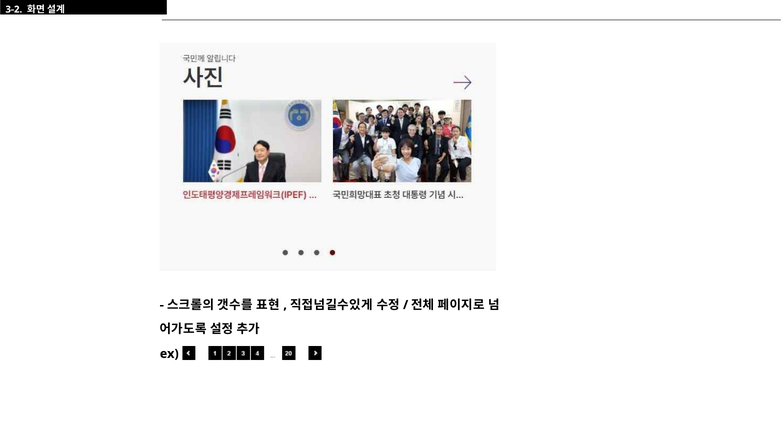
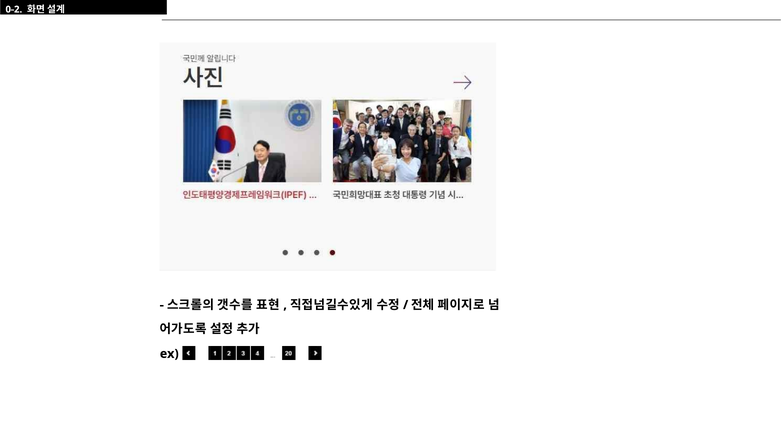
3-2: 3-2 -> 0-2 (14, 9)
